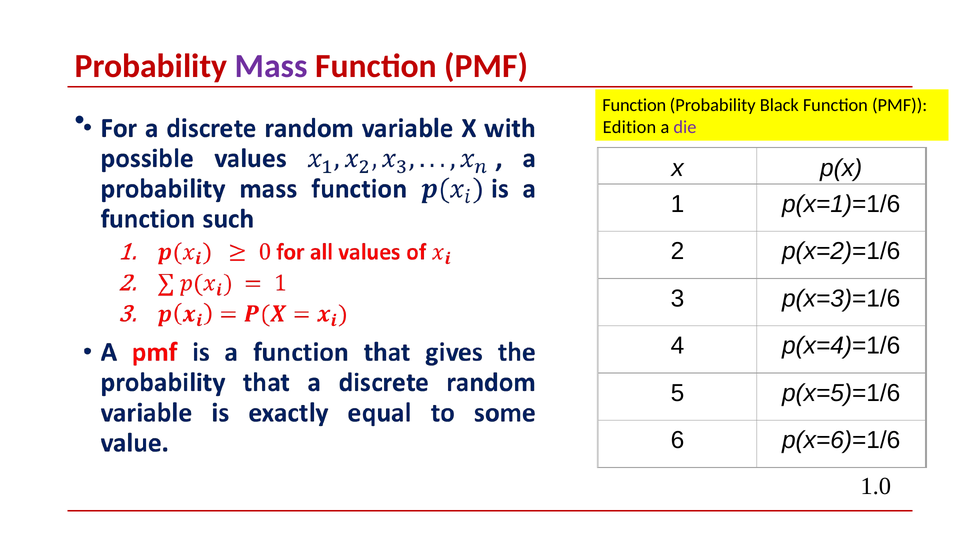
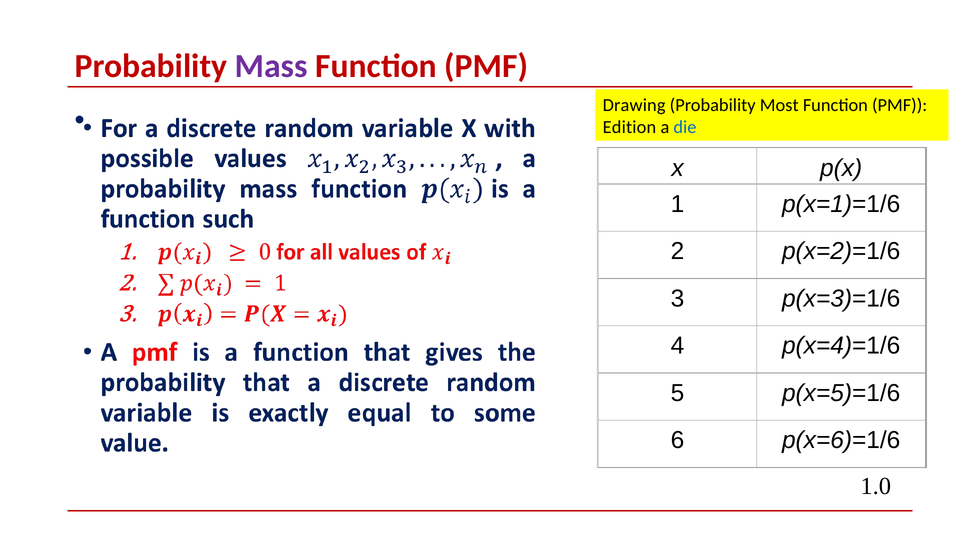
Function: Function -> Drawing (634, 105)
Black: Black -> Most (779, 105)
die colour: purple -> blue (685, 127)
